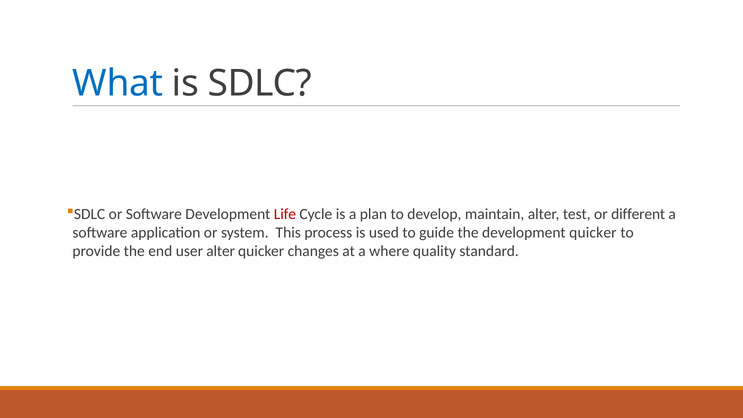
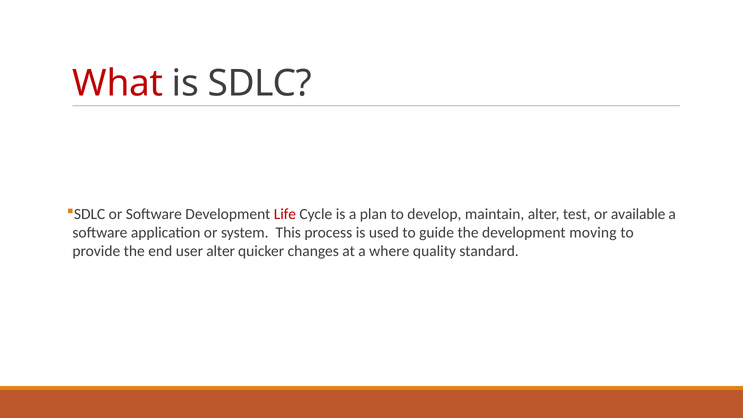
What colour: blue -> red (118, 83)
different: different -> available (638, 214)
development quicker: quicker -> moving (593, 233)
